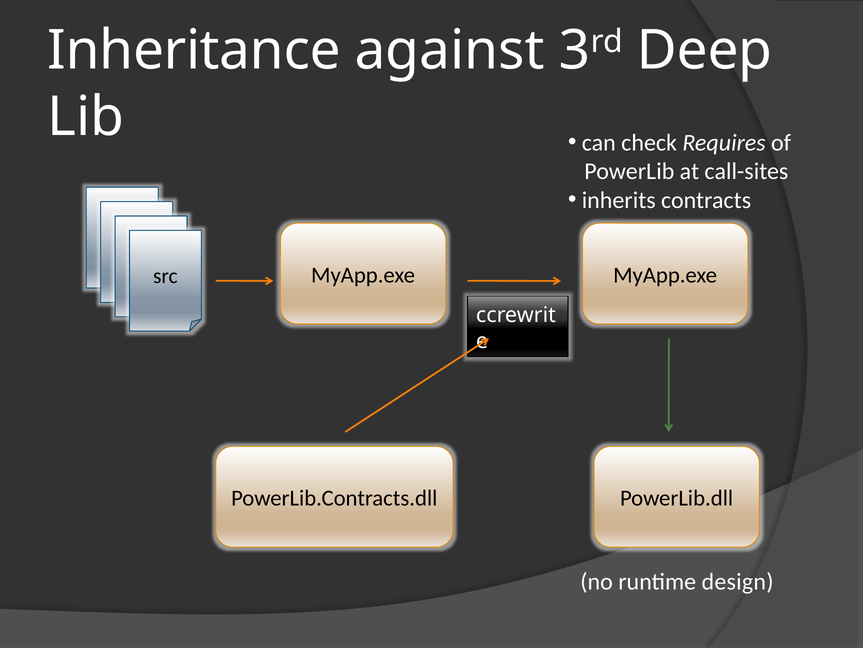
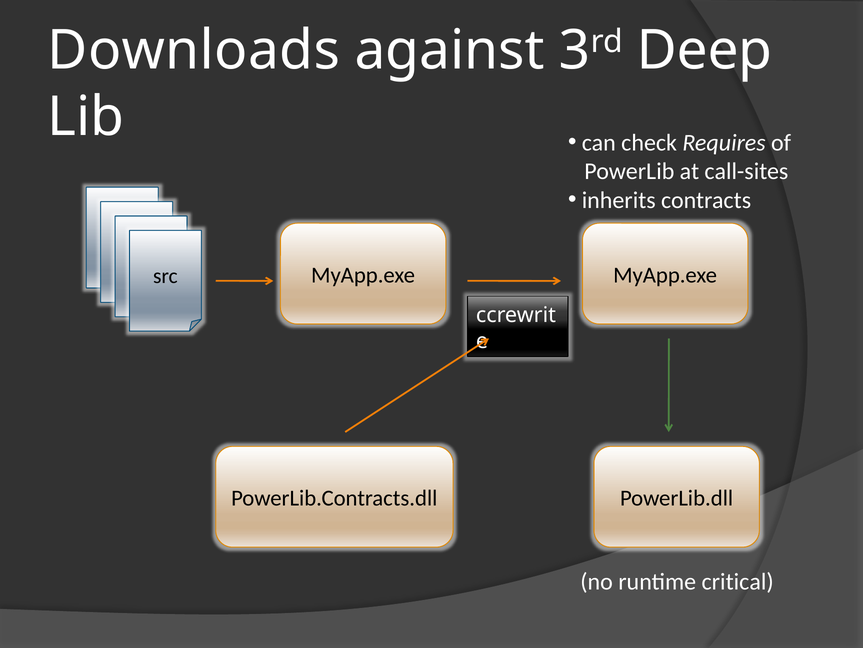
Inheritance: Inheritance -> Downloads (194, 51)
design: design -> critical (738, 581)
